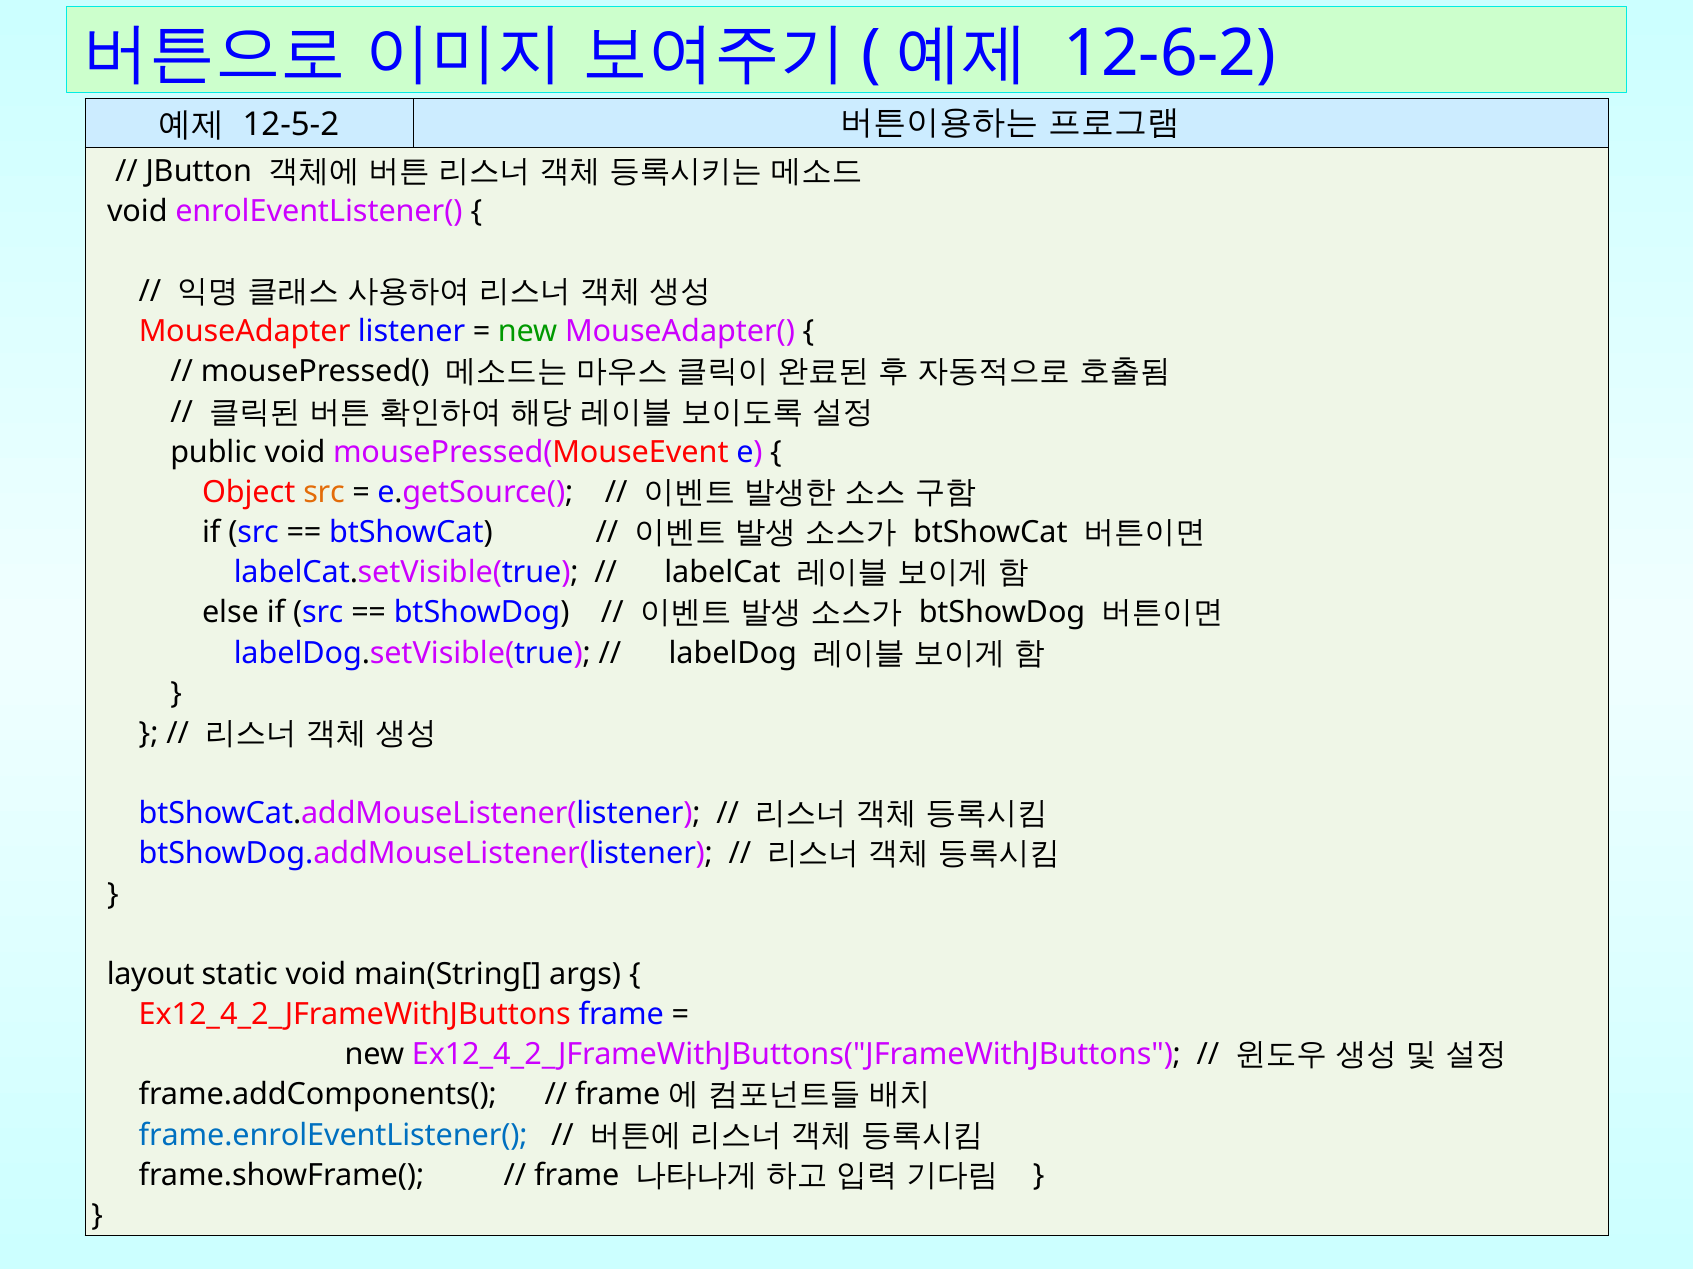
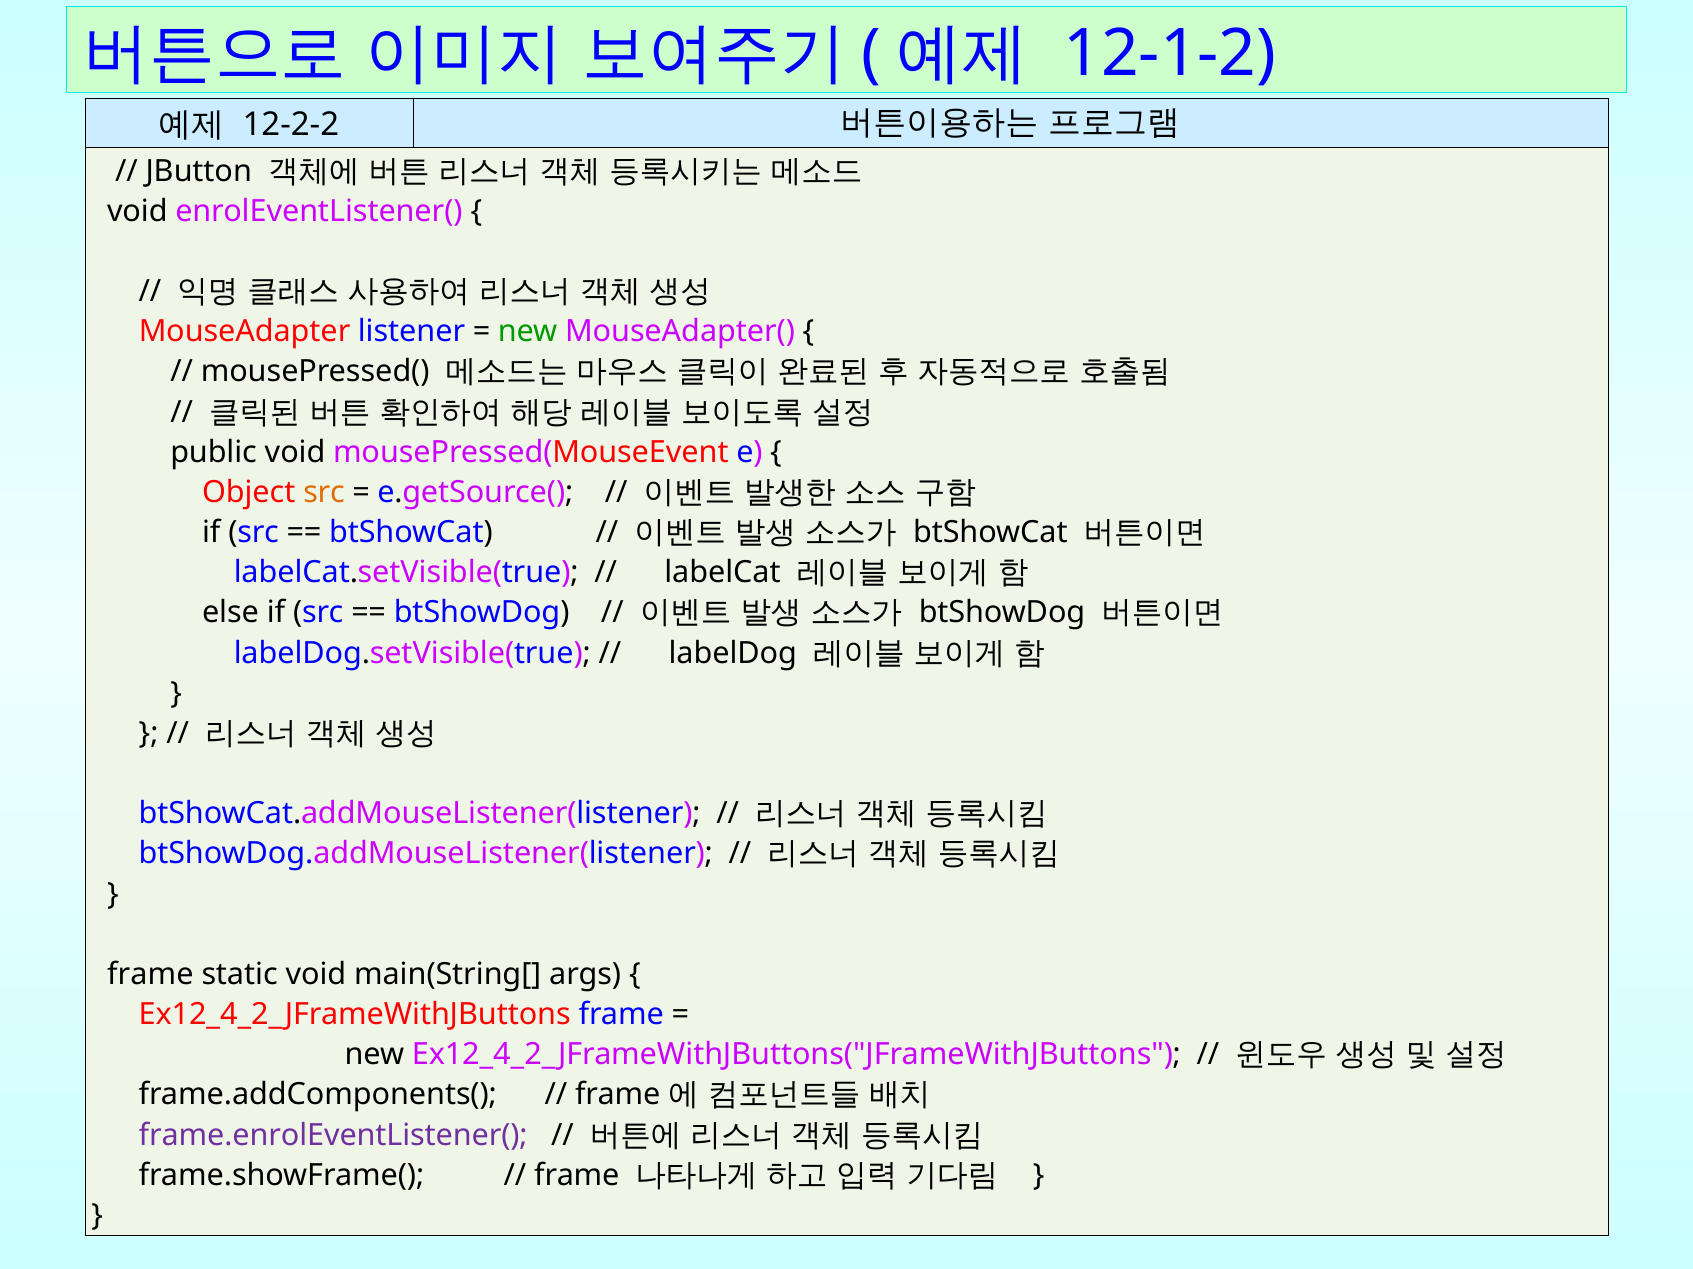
12-6-2: 12-6-2 -> 12-1-2 (1170, 54)
12-5-2: 12-5-2 -> 12-2-2 (291, 125)
layout: layout -> frame (150, 975)
frame.enrolEventListener( colour: blue -> purple (333, 1136)
